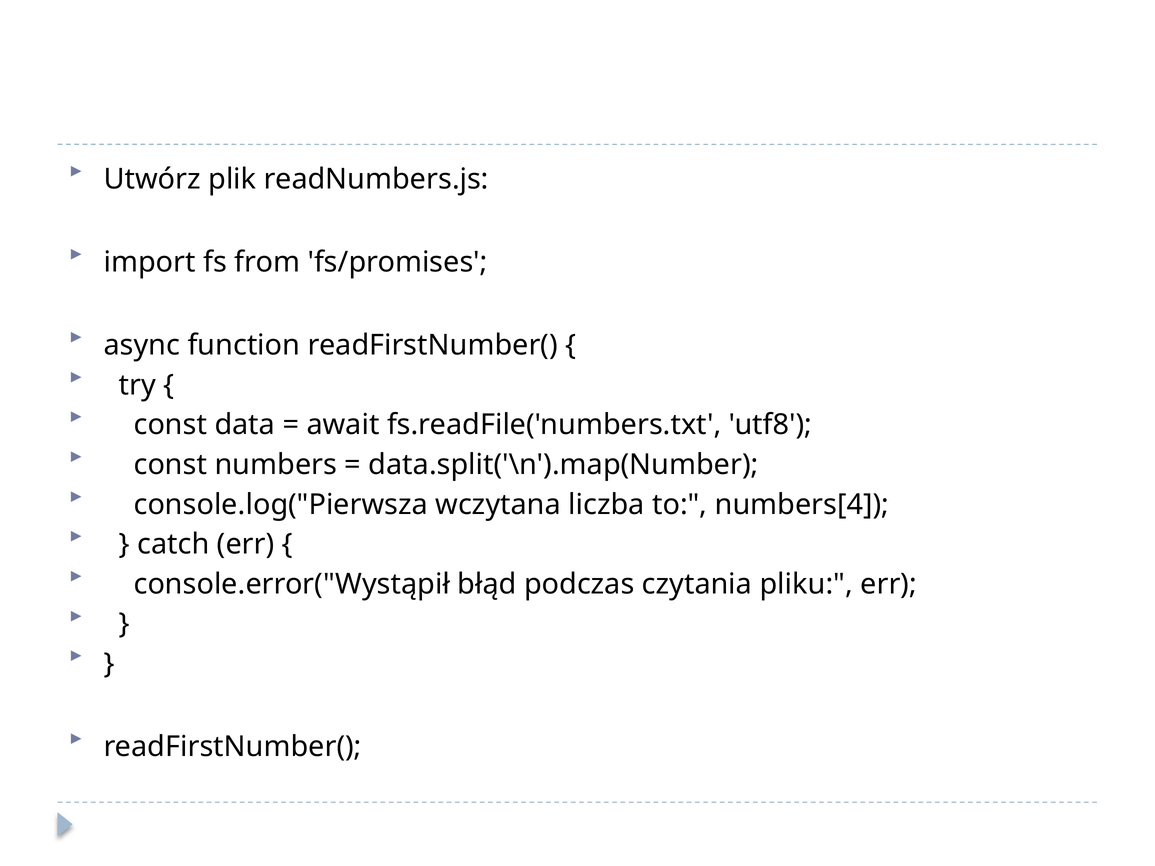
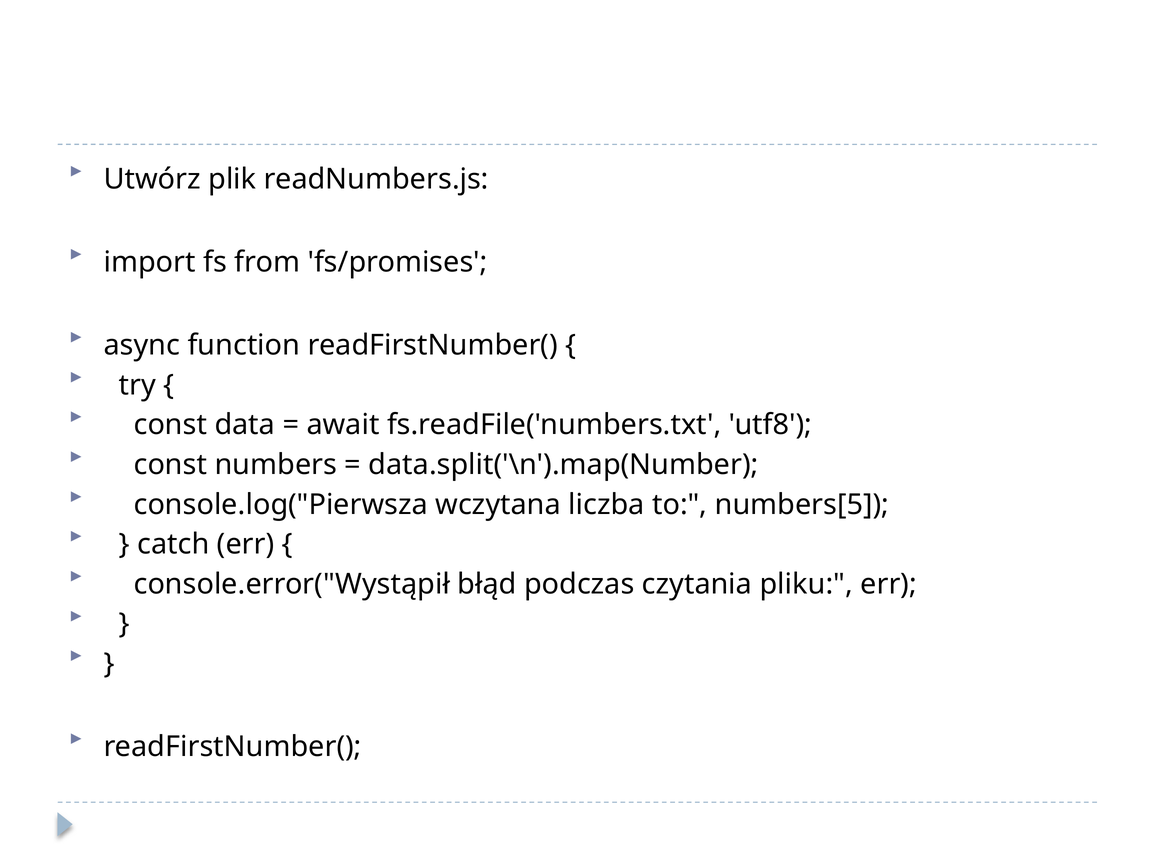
numbers[4: numbers[4 -> numbers[5 (802, 505)
